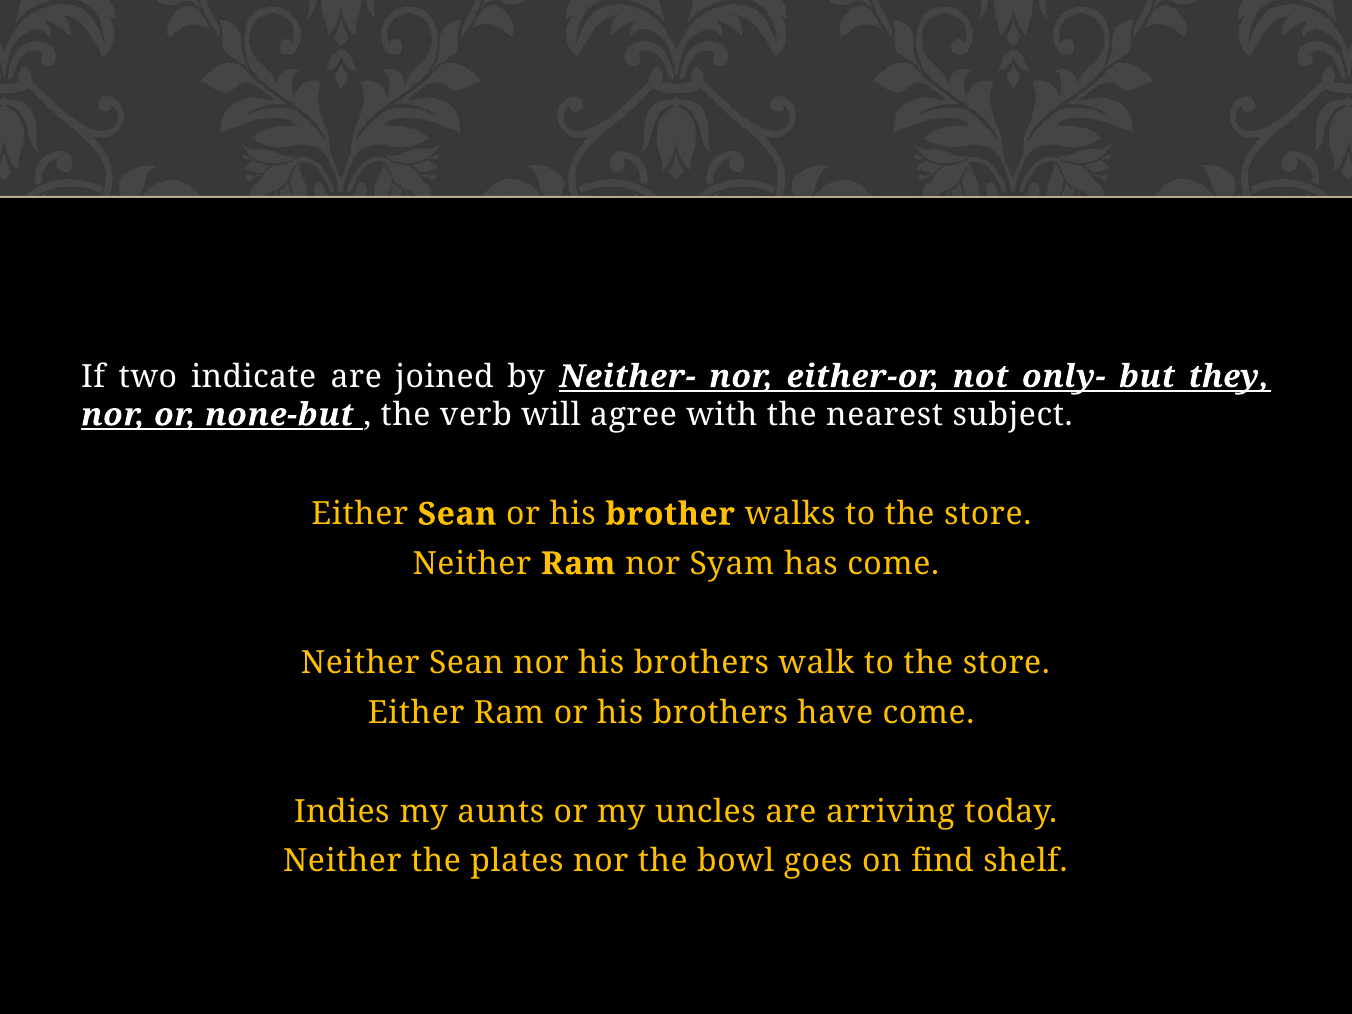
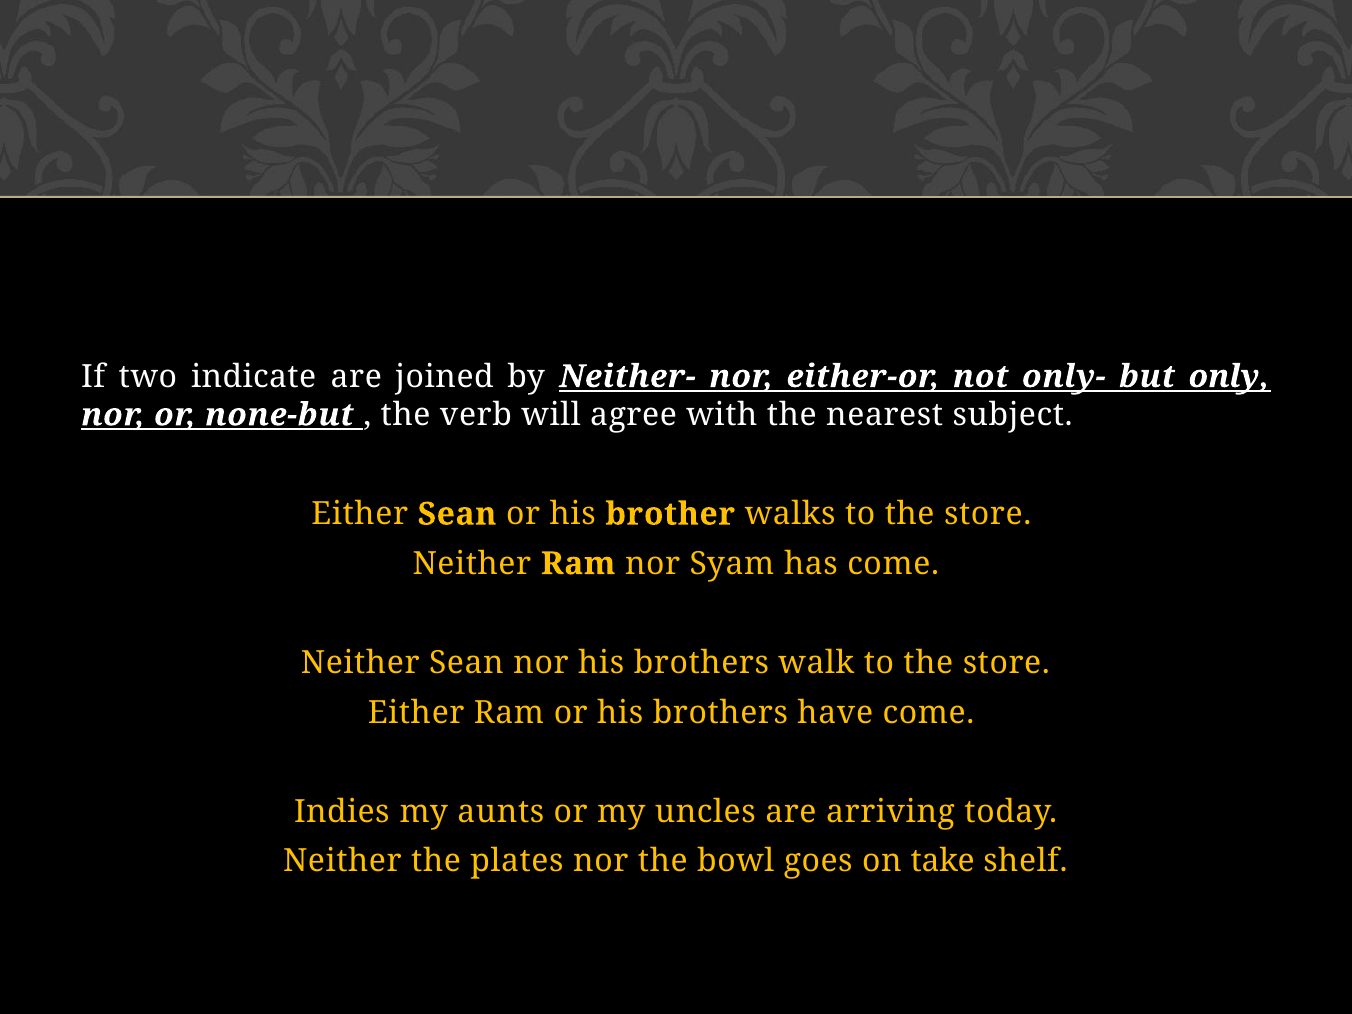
they: they -> only (1229, 377)
find: find -> take (943, 861)
